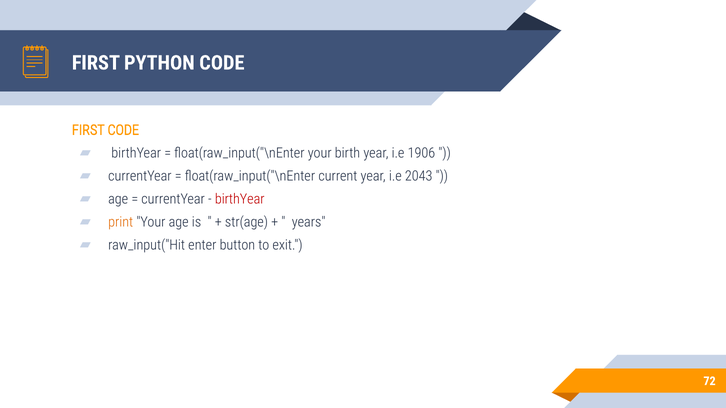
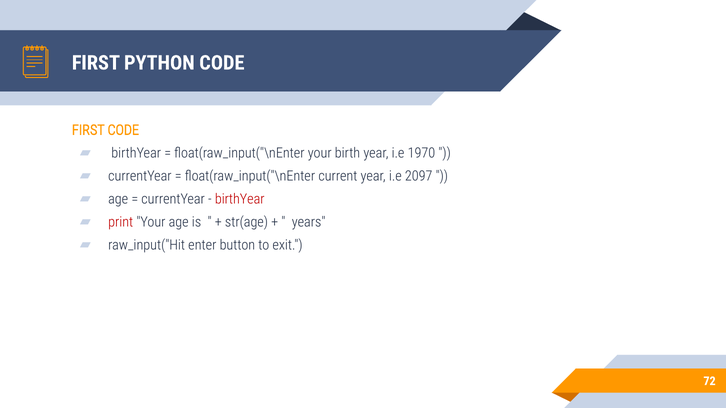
1906: 1906 -> 1970 (421, 153)
2043: 2043 -> 2097 (419, 176)
print colour: orange -> red (121, 222)
